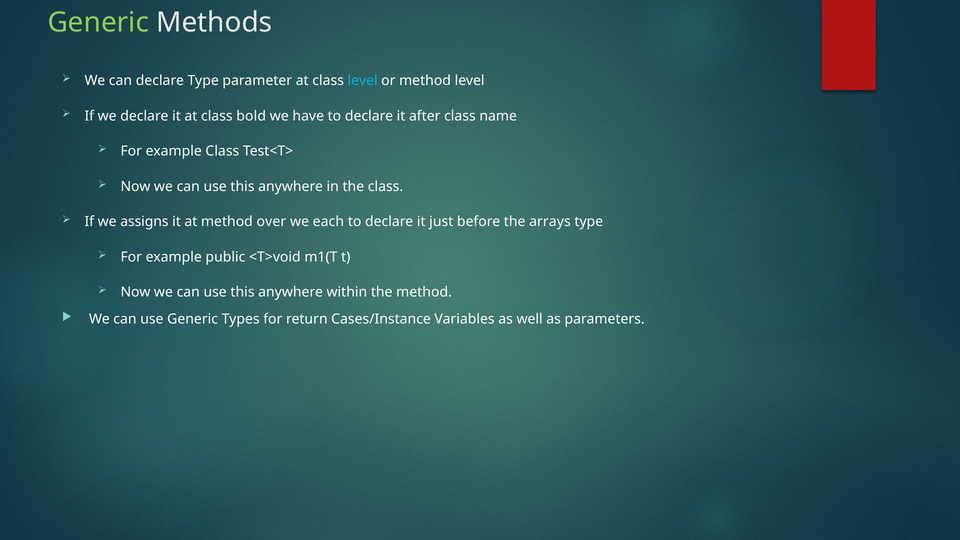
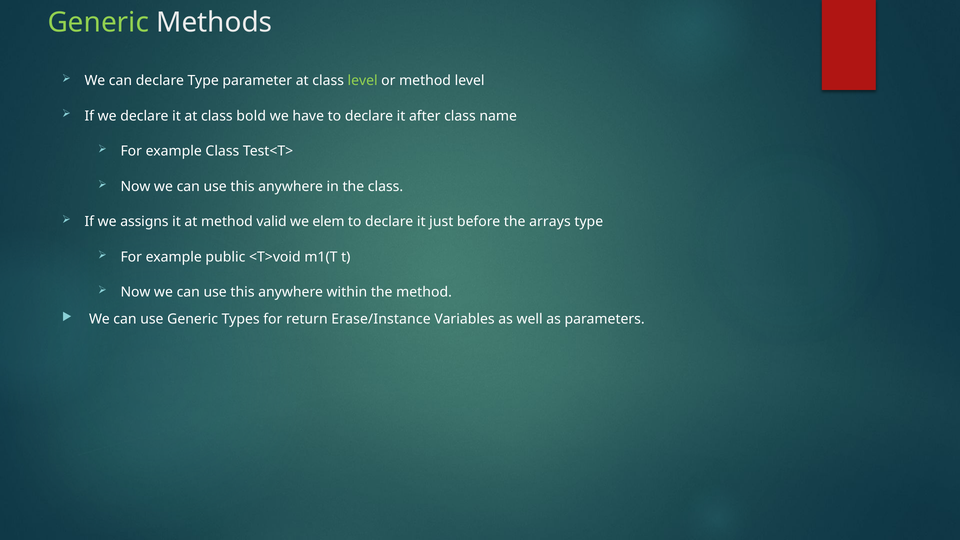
level colour: light blue -> light green (363, 81)
over: over -> valid (272, 222)
each: each -> elem (329, 222)
Cases/Instance: Cases/Instance -> Erase/Instance (381, 319)
